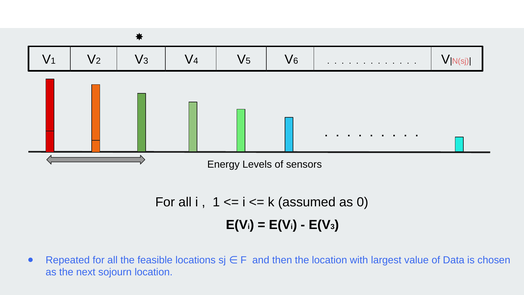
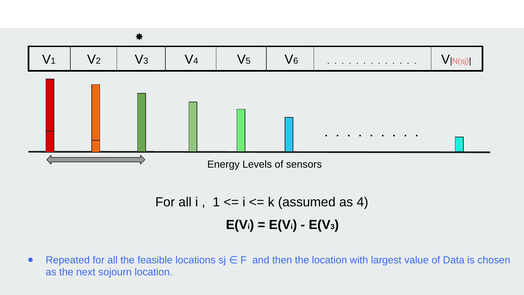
as 0: 0 -> 4 (362, 202)
